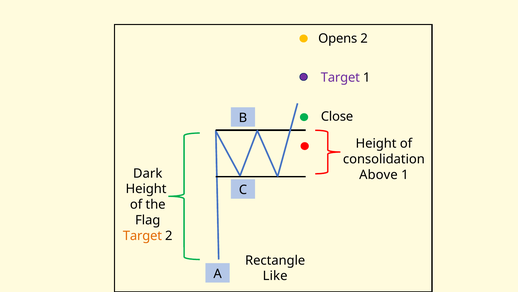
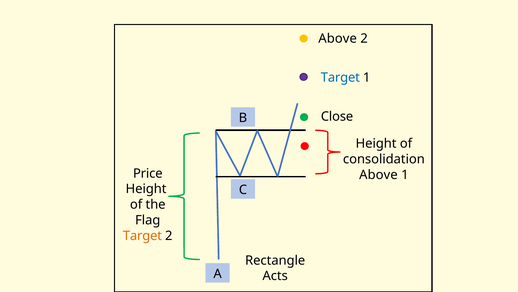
Opens: Opens -> Above (338, 38)
Target colour: purple -> blue (340, 77)
Dark: Dark -> Price (148, 173)
Like: Like -> Acts (275, 275)
